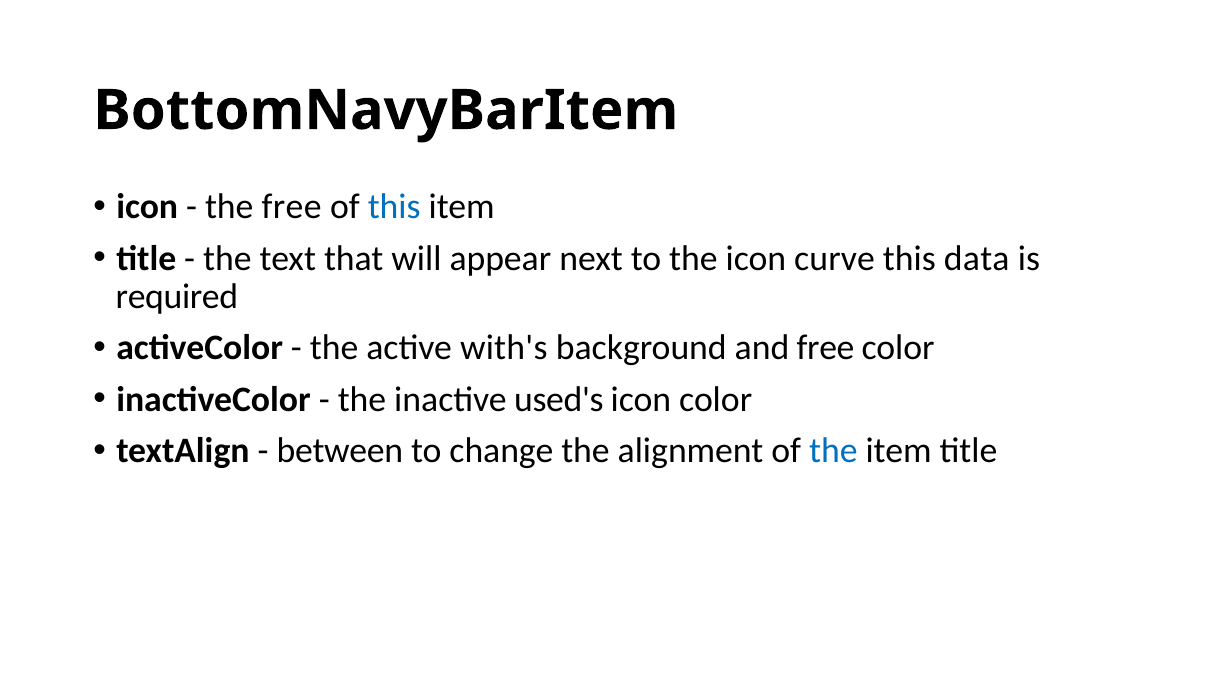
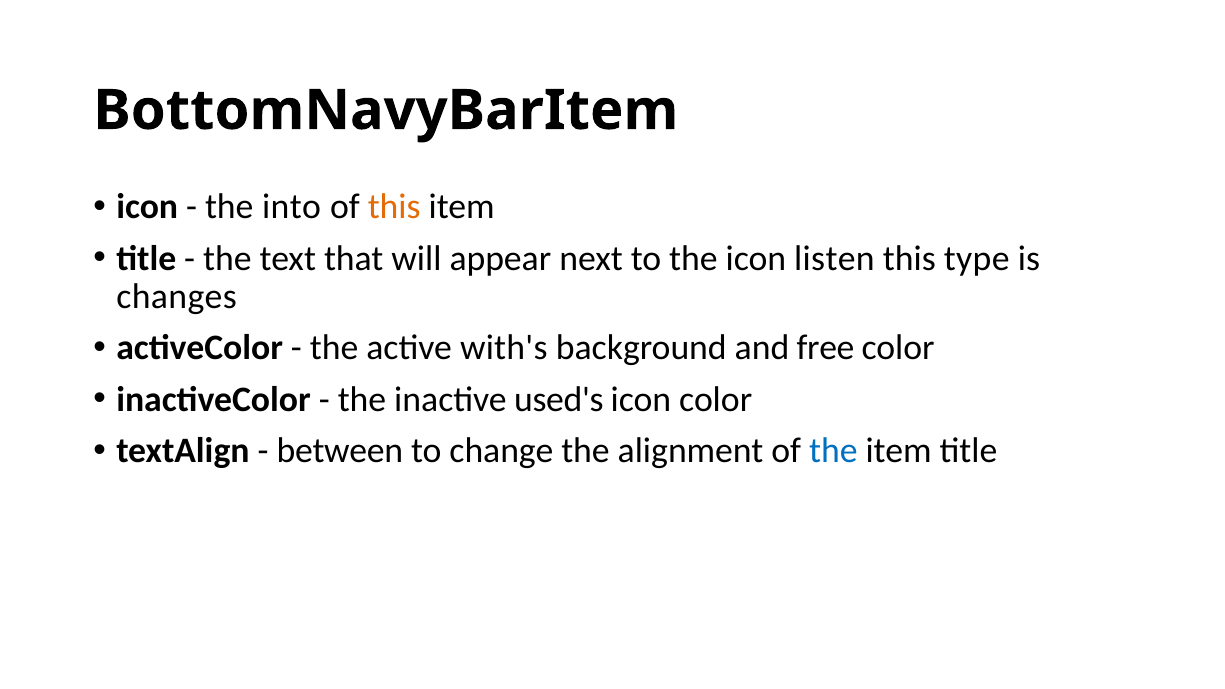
the free: free -> into (292, 207)
this colour: blue -> orange (394, 207)
curve: curve -> listen (834, 258)
data: data -> type (977, 258)
required: required -> changes (177, 297)
